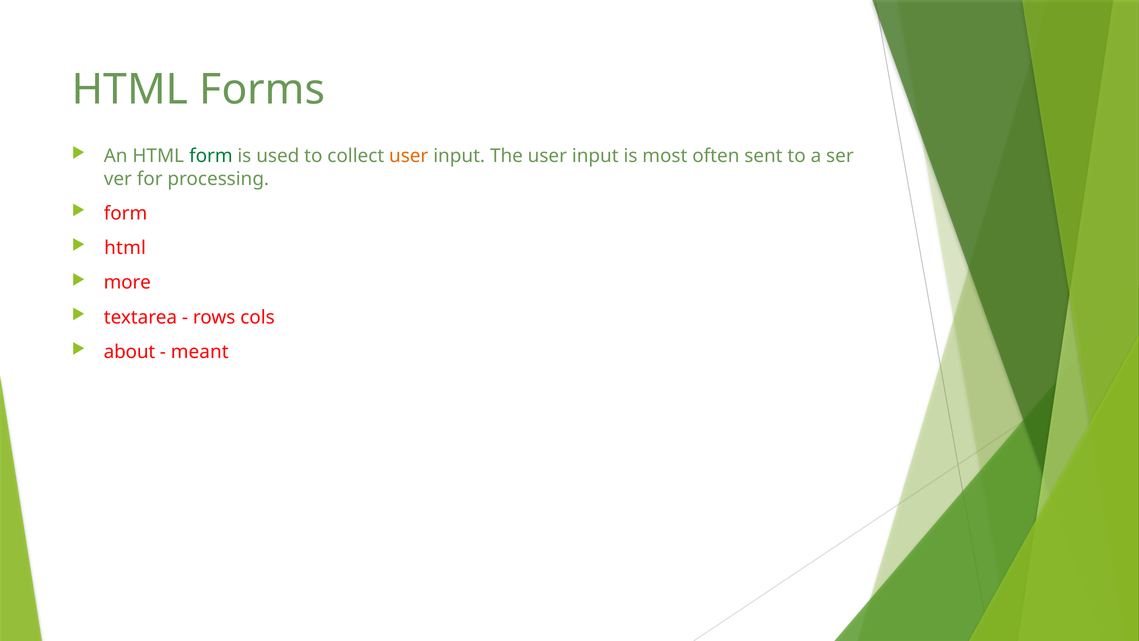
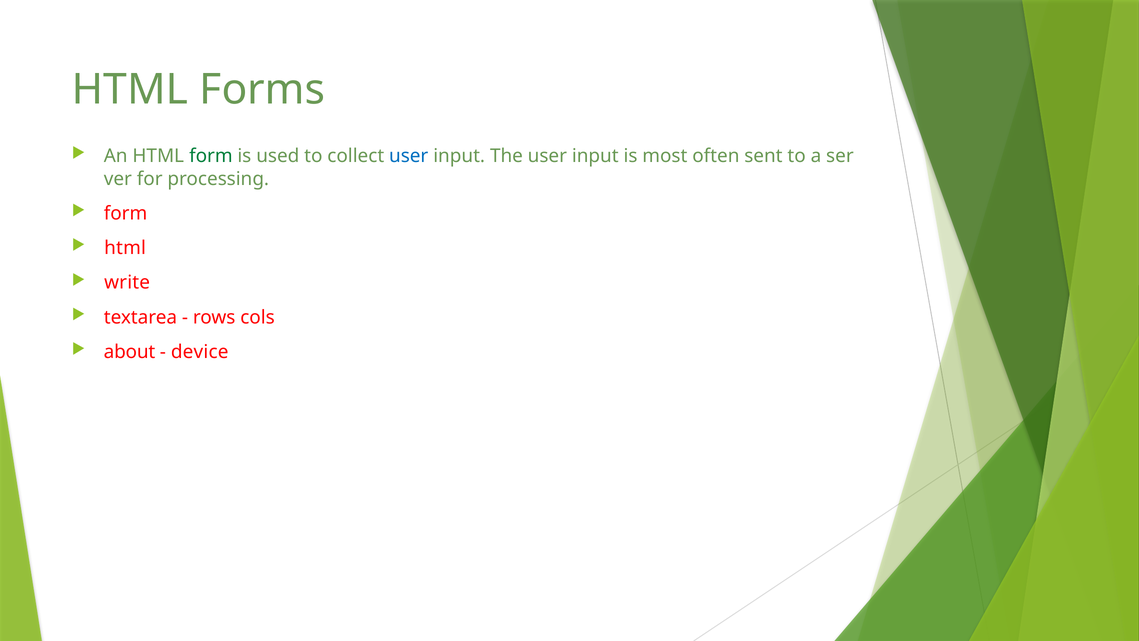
user colour: orange -> blue (409, 156)
more: more -> write (127, 283)
meant: meant -> device (200, 352)
